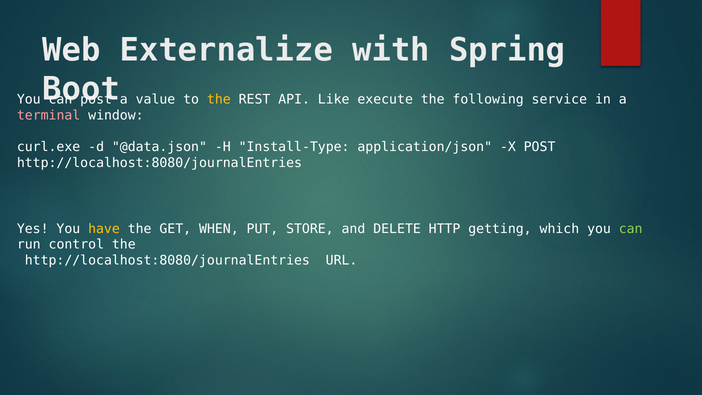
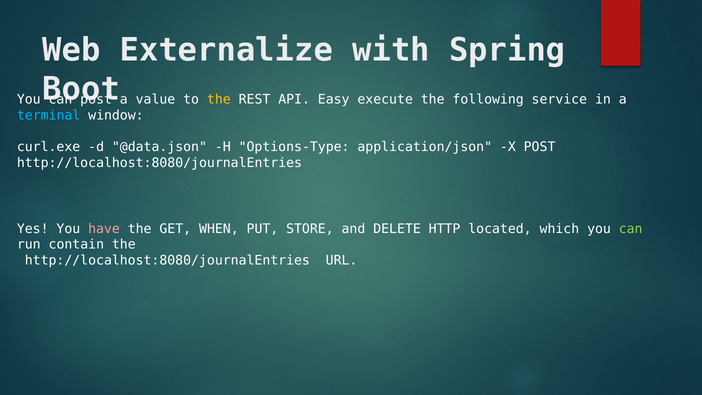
Like: Like -> Easy (334, 99)
terminal colour: pink -> light blue (49, 115)
Install-Type: Install-Type -> Options-Type (294, 147)
have colour: yellow -> pink (104, 229)
getting: getting -> located (500, 229)
control: control -> contain (76, 244)
